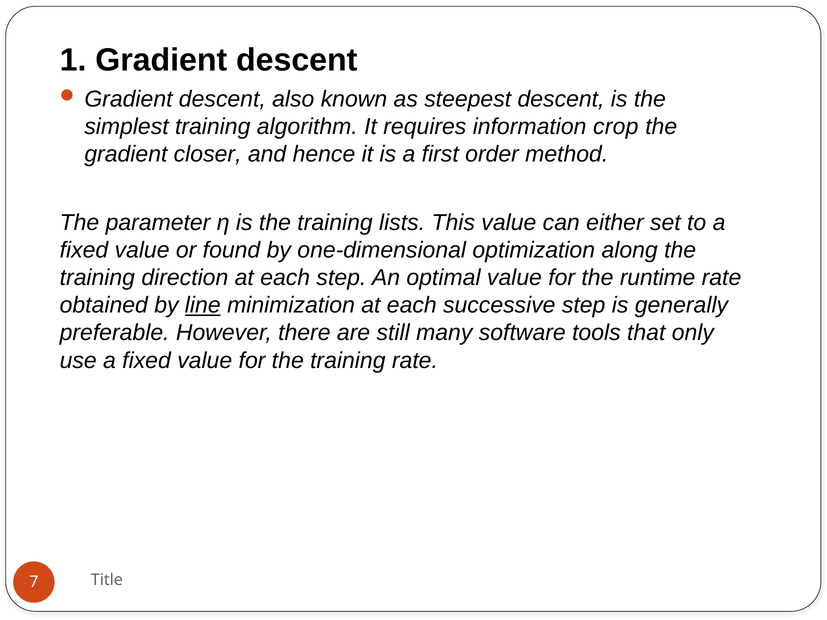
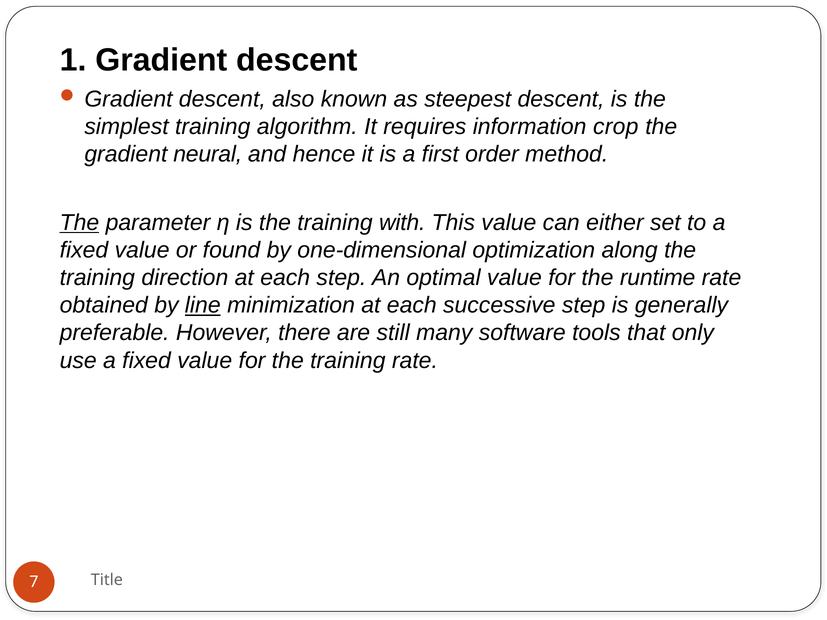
closer: closer -> neural (208, 154)
The underline: none -> present (79, 223)
lists: lists -> with (402, 223)
